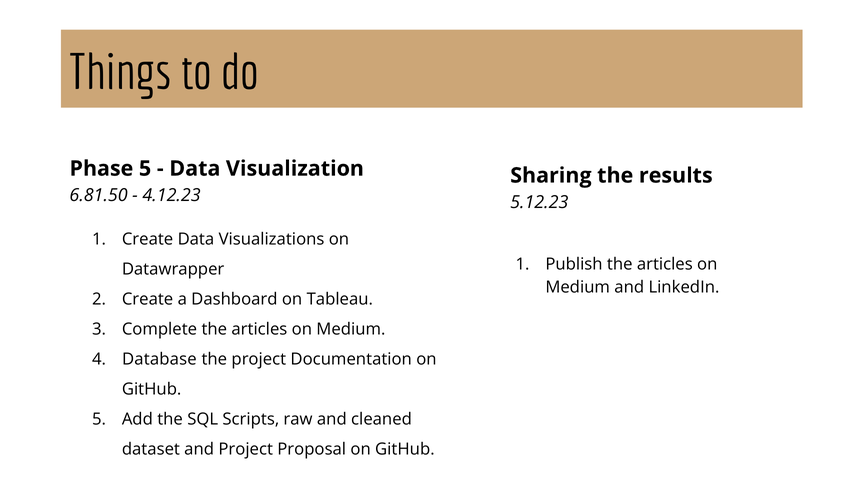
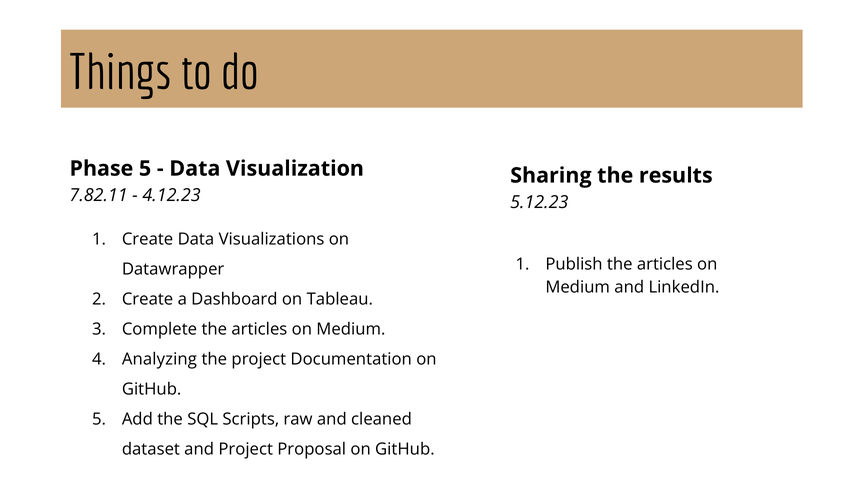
6.81.50: 6.81.50 -> 7.82.11 (99, 195)
Database: Database -> Analyzing (159, 359)
